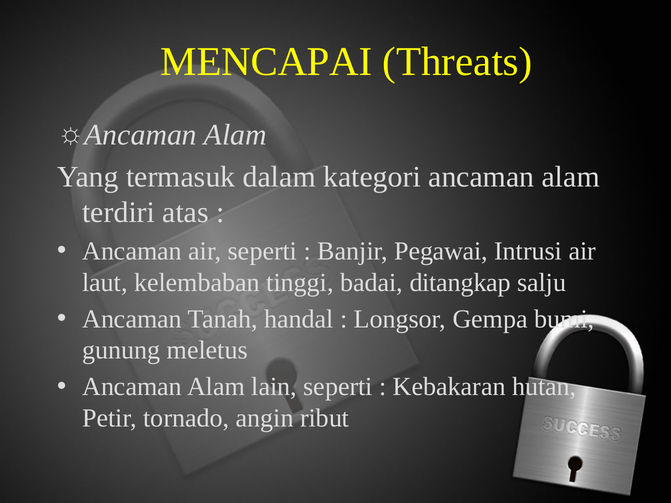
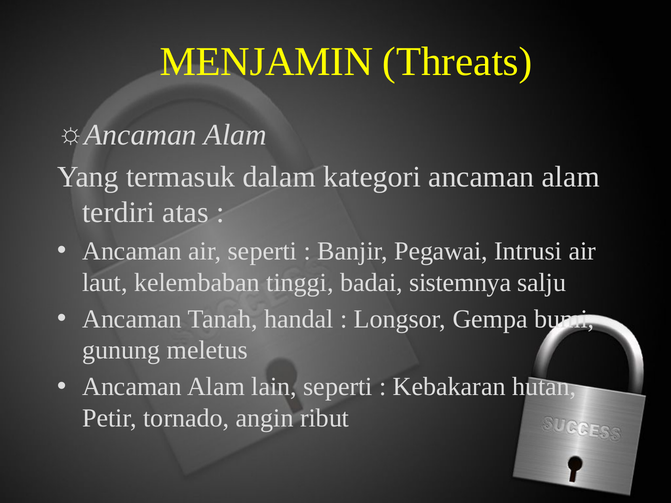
MENCAPAI: MENCAPAI -> MENJAMIN (266, 62)
ditangkap: ditangkap -> sistemnya (460, 283)
